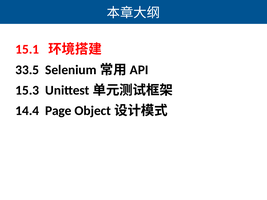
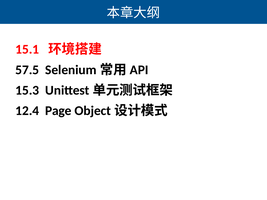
33.5: 33.5 -> 57.5 (27, 70)
14.4: 14.4 -> 12.4 (27, 111)
